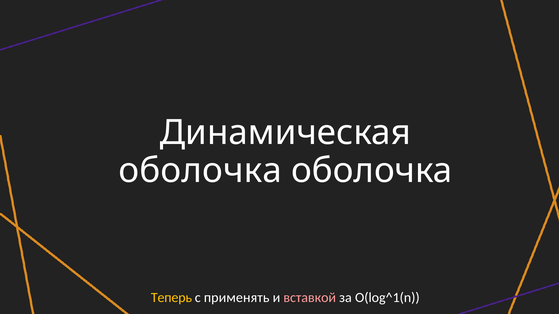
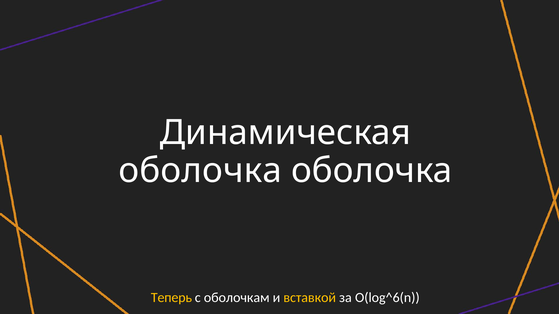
применять: применять -> оболочкам (237, 298)
вставкой colour: pink -> yellow (310, 298)
O(log^1(n: O(log^1(n -> O(log^6(n (387, 298)
